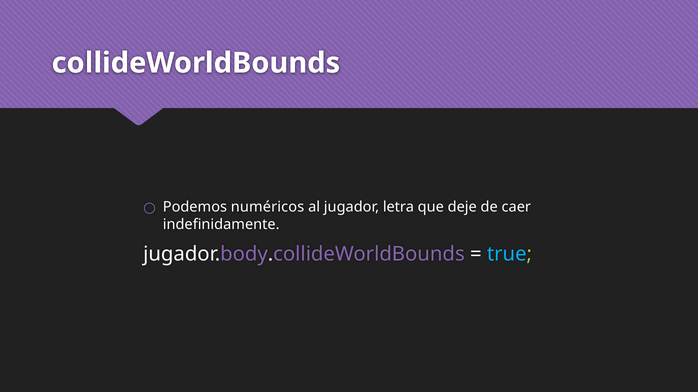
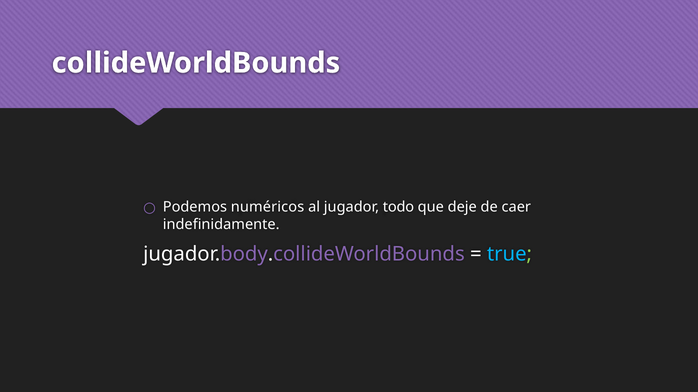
letra: letra -> todo (398, 207)
